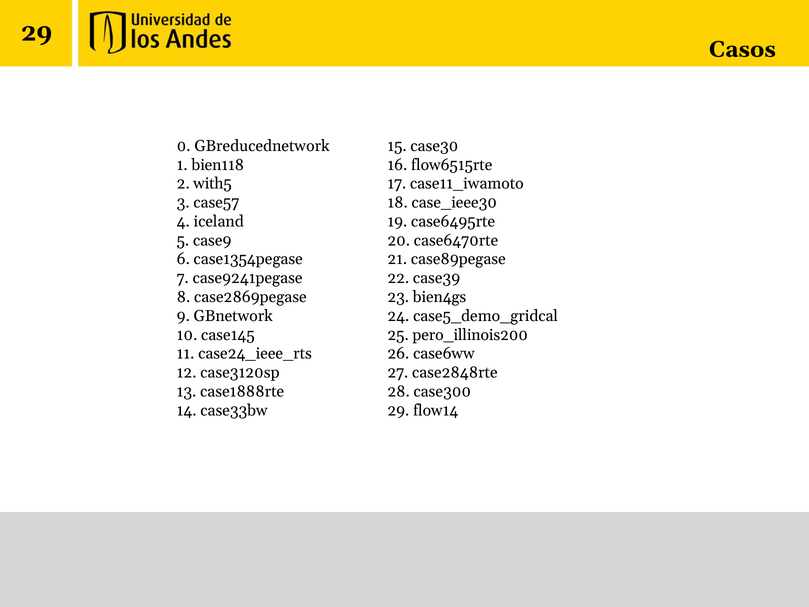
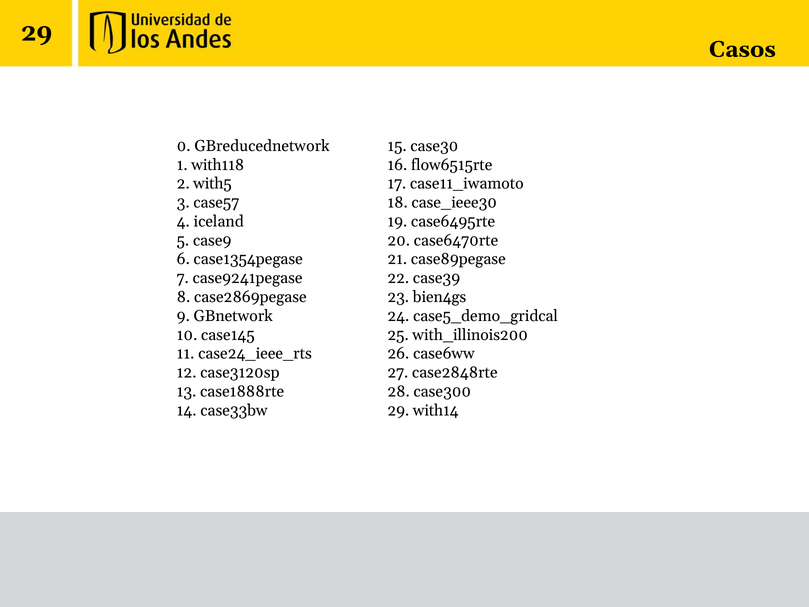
bien118: bien118 -> with118 (218, 165)
pero_illinois200: pero_illinois200 -> with_illinois200 (470, 335)
flow14: flow14 -> with14 (436, 410)
